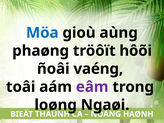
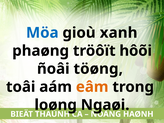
aùng: aùng -> xanh (119, 33)
vaéng: vaéng -> töøng (98, 69)
eâm colour: purple -> orange (92, 87)
